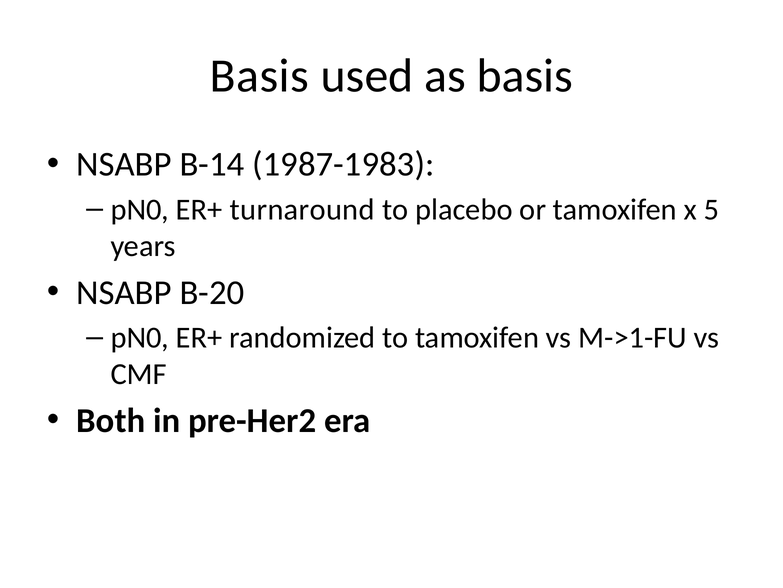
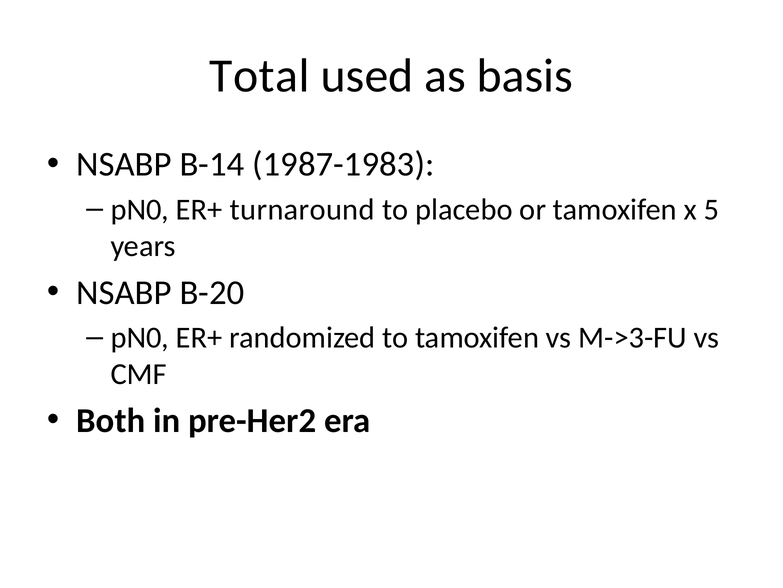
Basis: Basis -> Total (259, 76)
M->1-FU: M->1-FU -> M->3-FU (633, 337)
